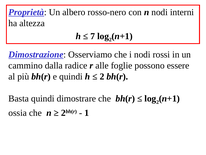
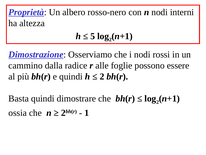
7: 7 -> 5 (93, 36)
